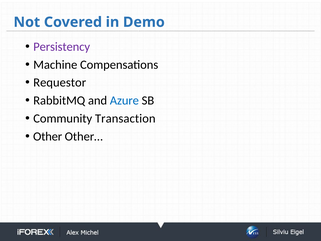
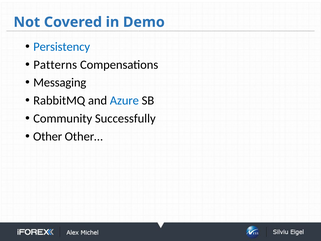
Persistency colour: purple -> blue (62, 47)
Machine: Machine -> Patterns (55, 65)
Requestor: Requestor -> Messaging (60, 83)
Transaction: Transaction -> Successfully (125, 118)
